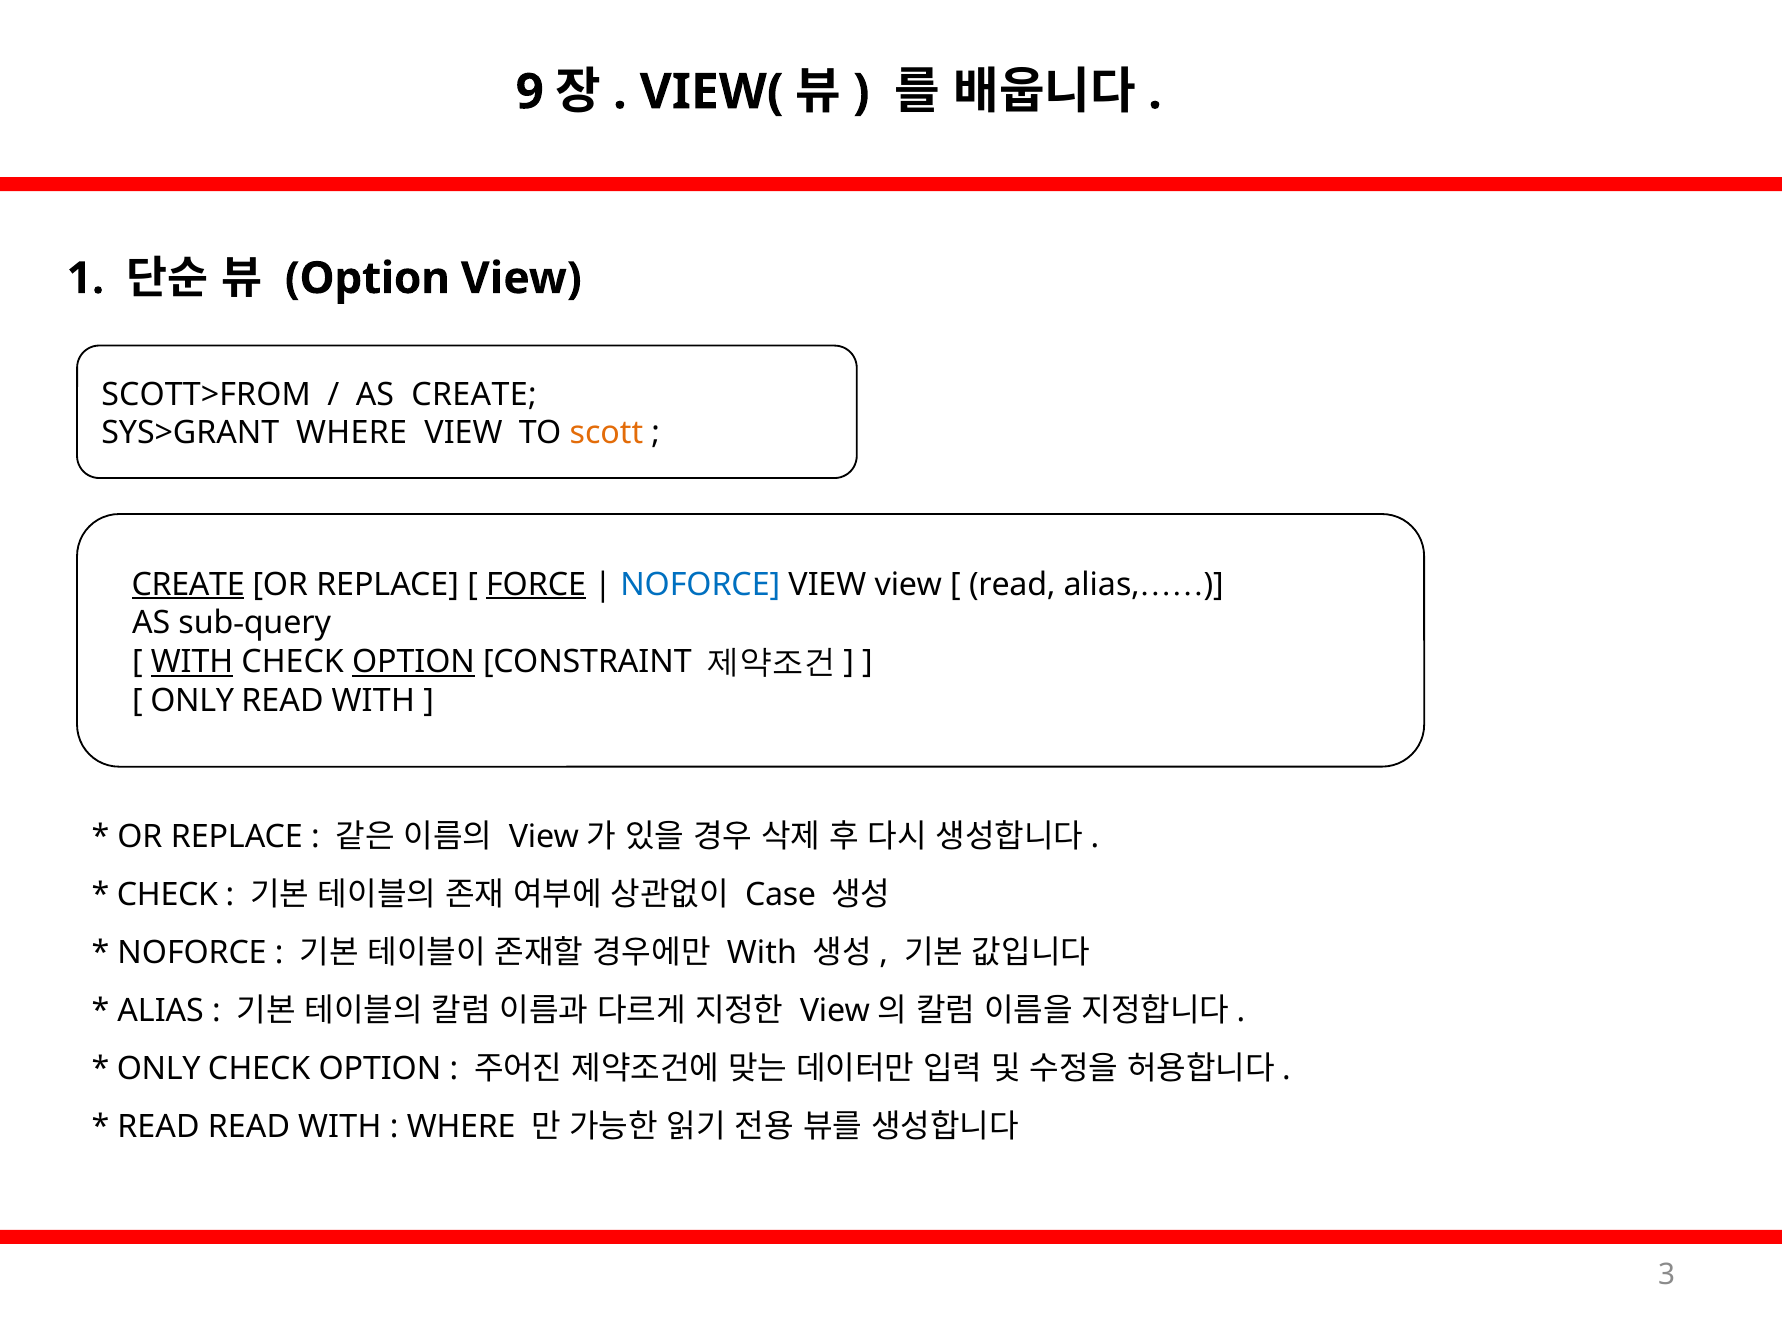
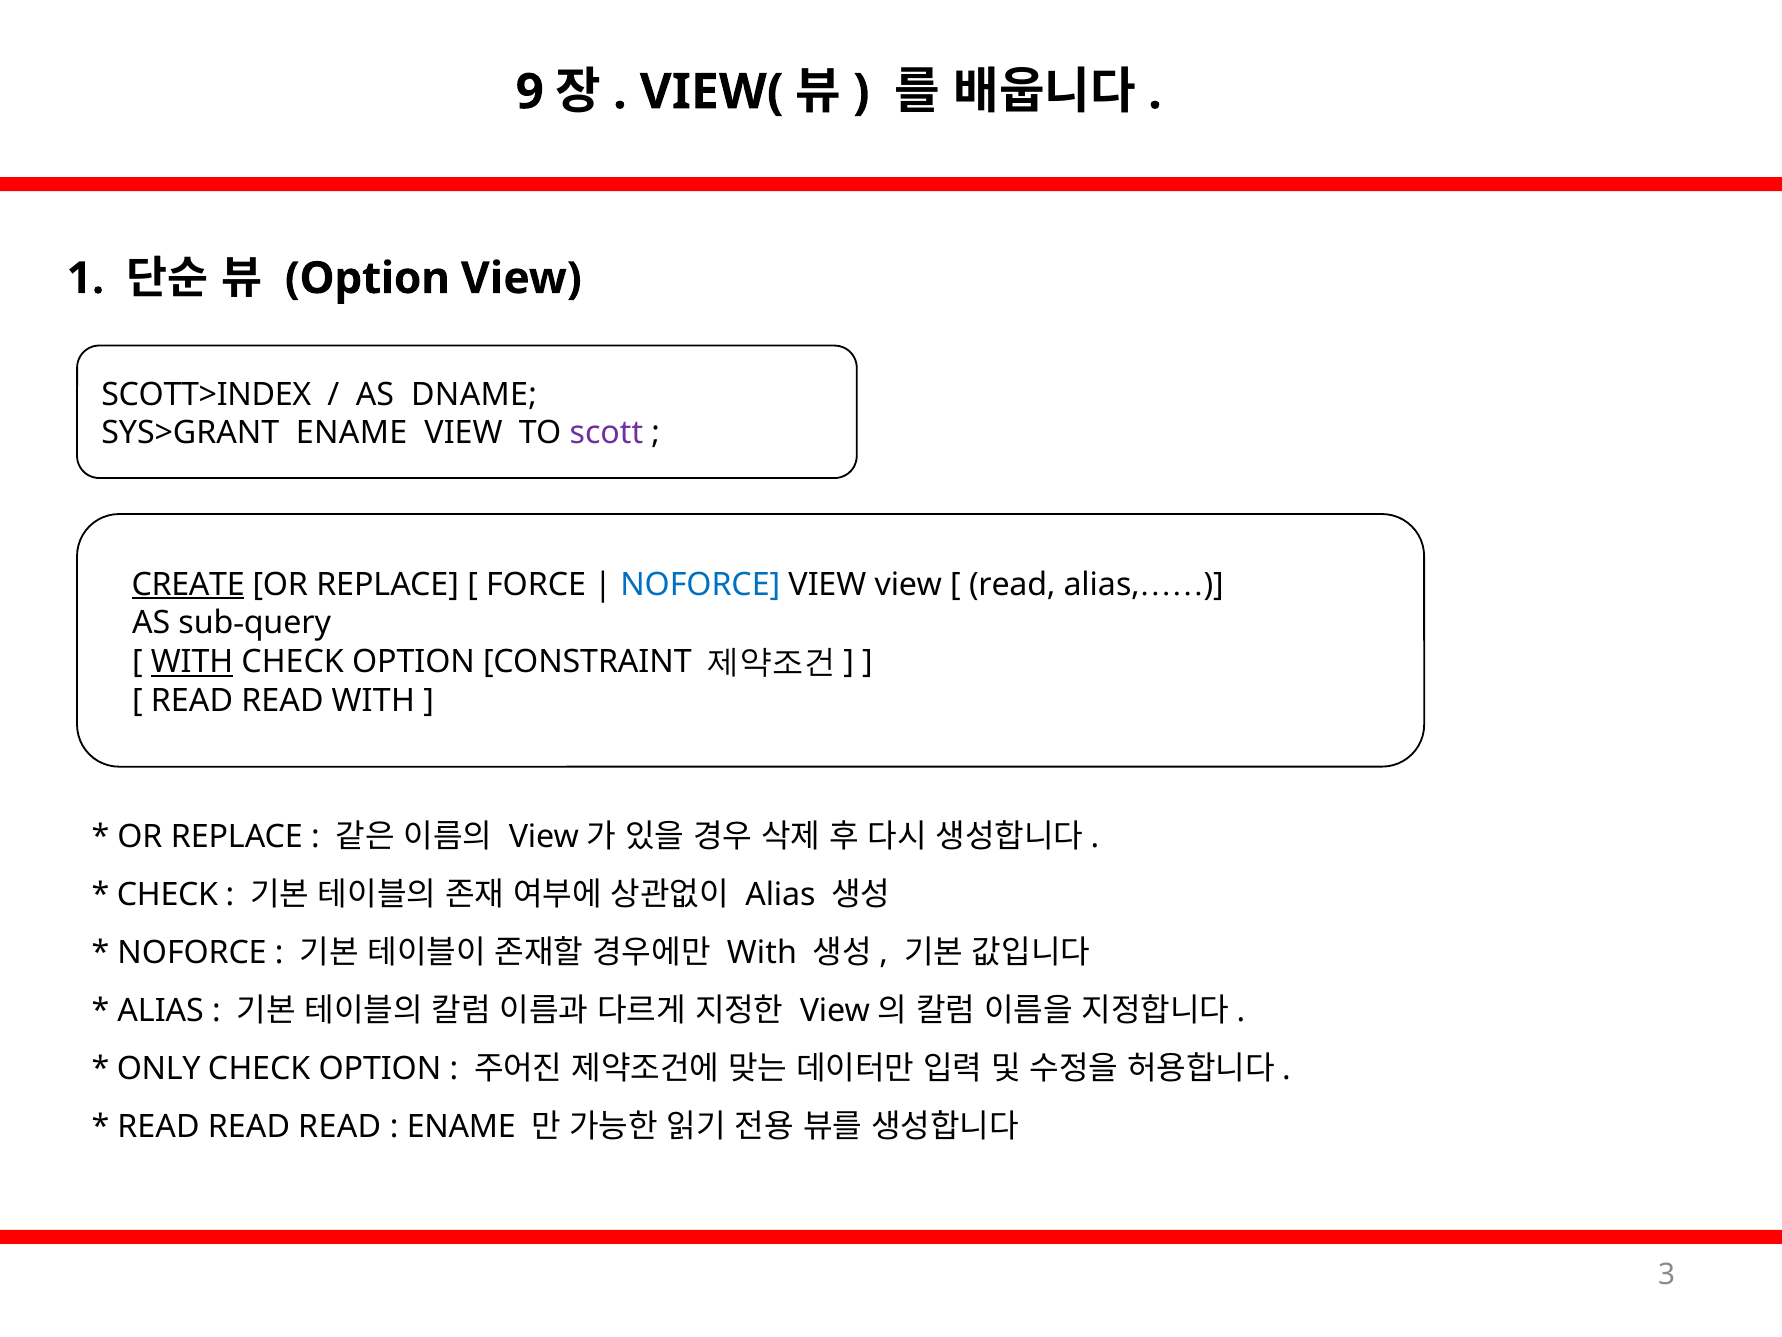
SCOTT>FROM: SCOTT>FROM -> SCOTT>INDEX (206, 395)
AS CREATE: CREATE -> DNAME (474, 395)
SYS>GRANT WHERE: WHERE -> ENAME (352, 433)
scott colour: orange -> purple (606, 433)
FORCE underline: present -> none (536, 584)
OPTION underline: present -> none (413, 662)
ONLY: ONLY -> READ (192, 700)
Case: Case -> Alias (780, 895)
WITH: WITH -> READ (340, 1127)
WHERE: WHERE -> ENAME (461, 1127)
